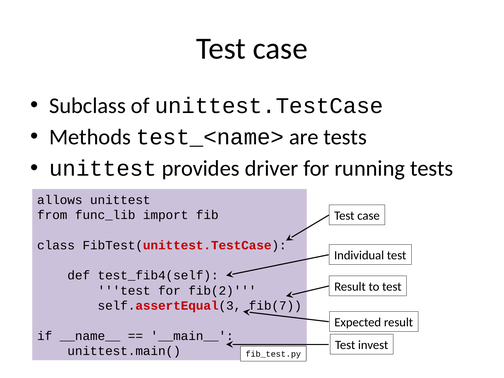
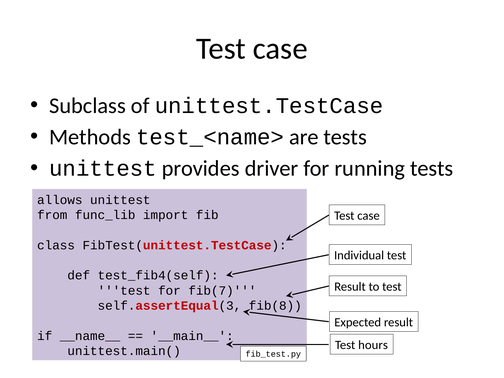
fib(2: fib(2 -> fib(7 (222, 291)
fib(7: fib(7 -> fib(8 (275, 306)
invest: invest -> hours (373, 345)
